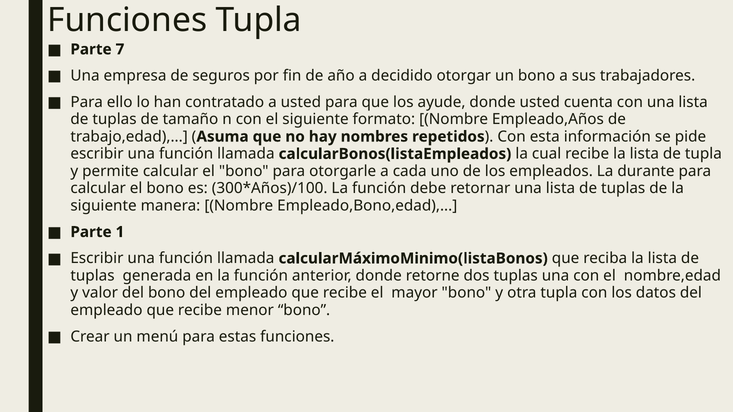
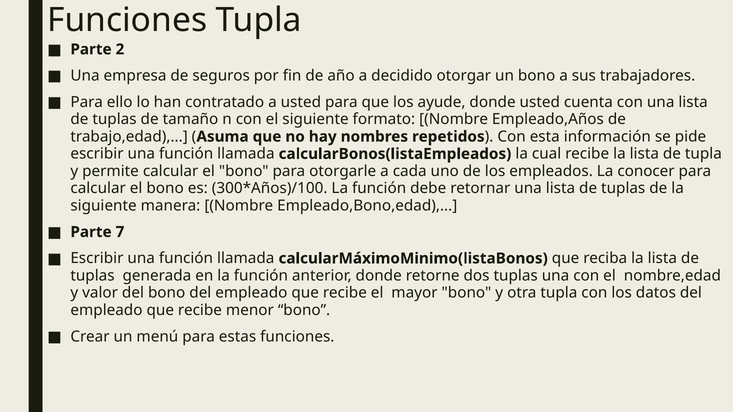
7: 7 -> 2 (120, 49)
durante: durante -> conocer (646, 171)
1: 1 -> 7 (120, 232)
